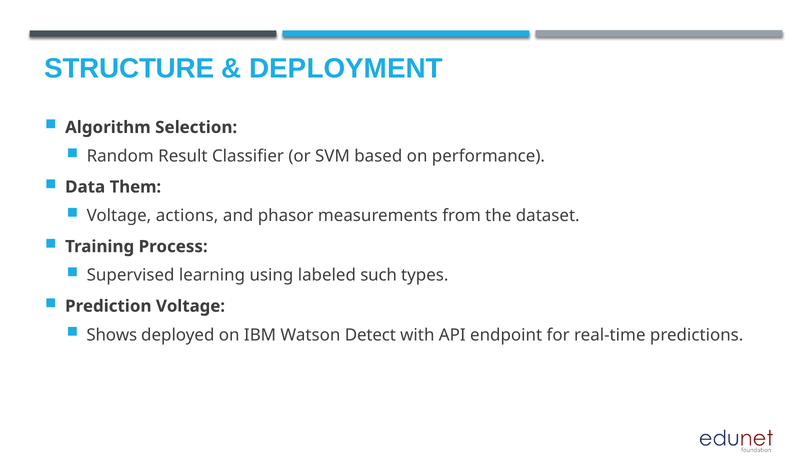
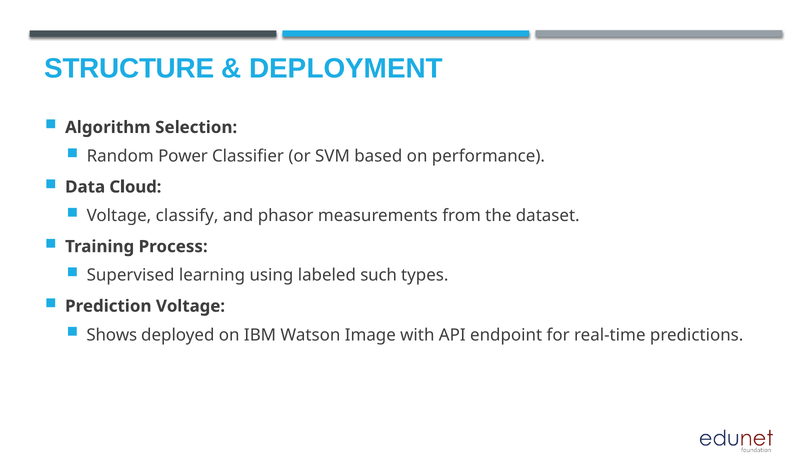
Result: Result -> Power (183, 156)
Them: Them -> Cloud (135, 187)
actions: actions -> classify (187, 216)
Detect: Detect -> Image (370, 335)
